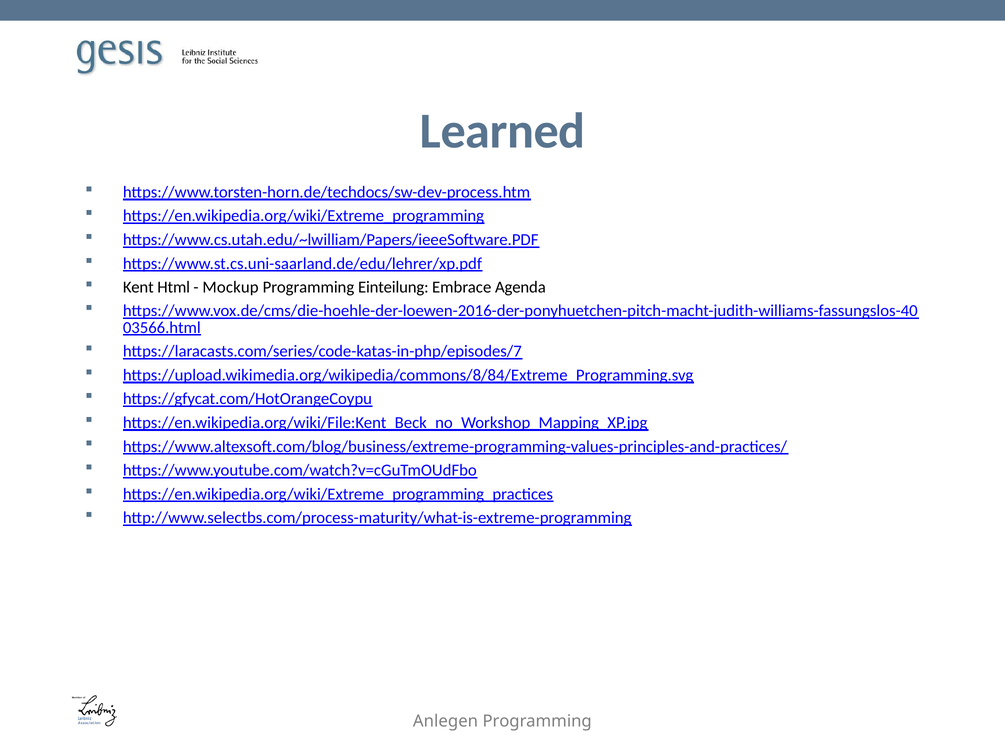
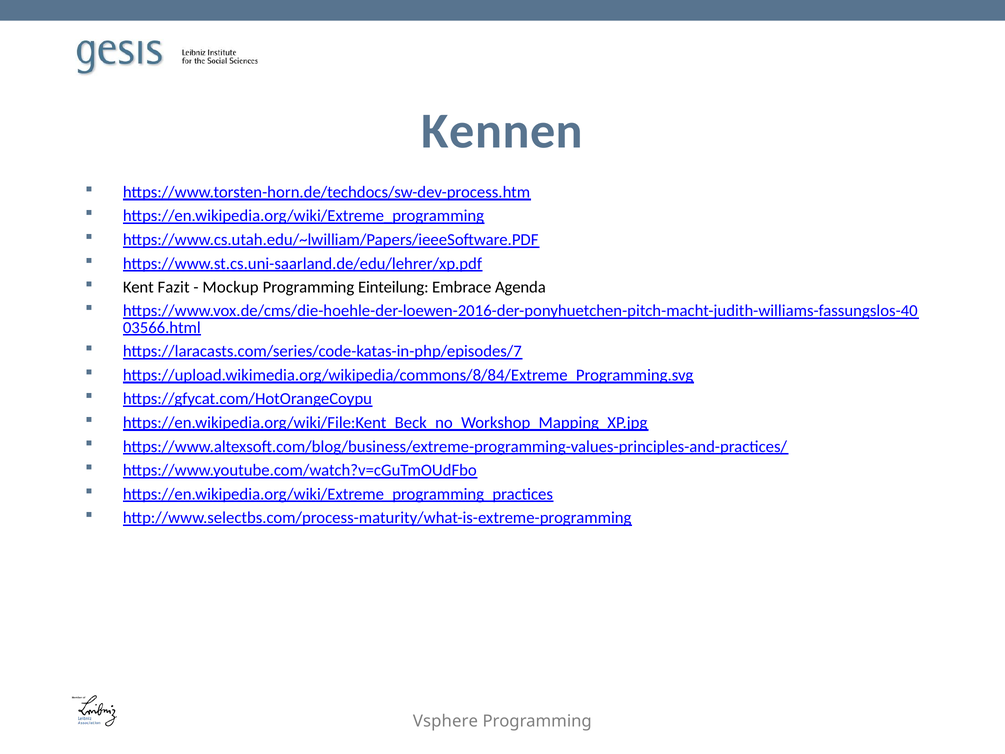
Learned: Learned -> Kennen (502, 131)
Html: Html -> Fazit (174, 287)
Anlegen: Anlegen -> Vsphere (445, 721)
